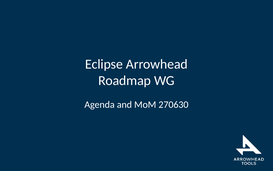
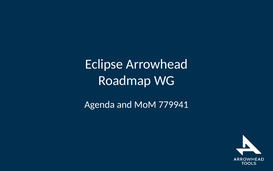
270630: 270630 -> 779941 (173, 104)
